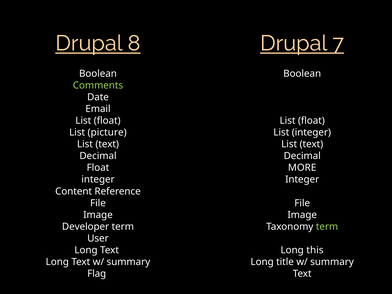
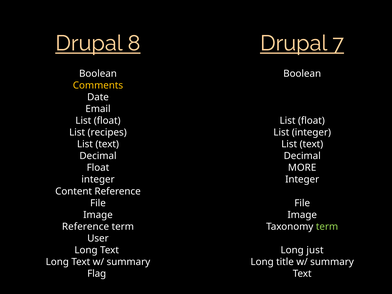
Comments colour: light green -> yellow (98, 85)
picture: picture -> recipes (107, 132)
Developer: Developer -> Reference (86, 227)
this: this -> just (315, 250)
